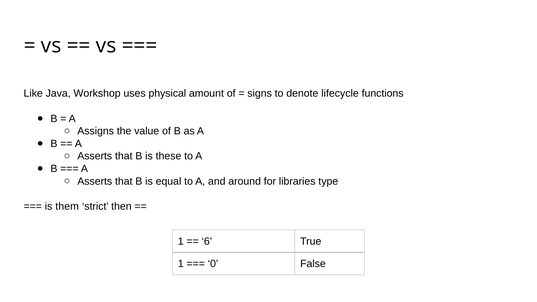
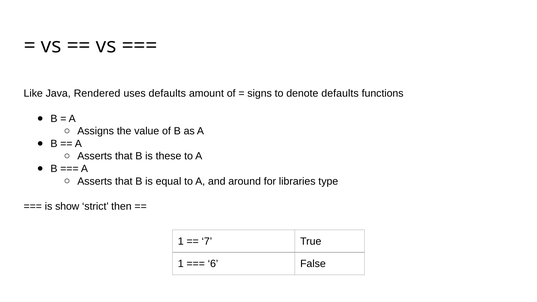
Workshop: Workshop -> Rendered (97, 94)
uses physical: physical -> defaults (167, 94)
denote lifecycle: lifecycle -> defaults (340, 94)
them: them -> show (67, 206)
6: 6 -> 7 (207, 241)
0: 0 -> 6 (213, 264)
